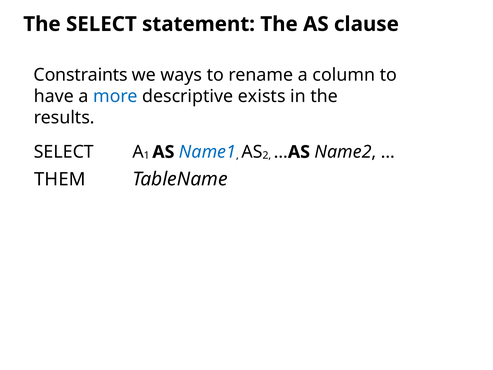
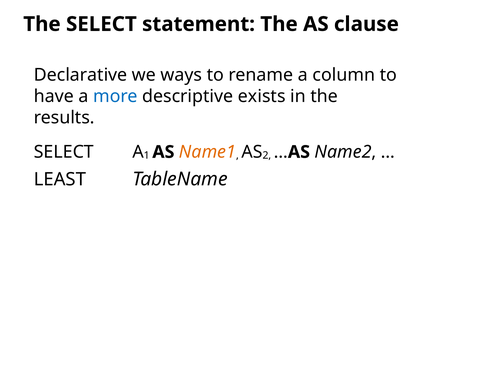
Constraints: Constraints -> Declarative (81, 75)
Name1 colour: blue -> orange (207, 152)
THEM: THEM -> LEAST (60, 179)
